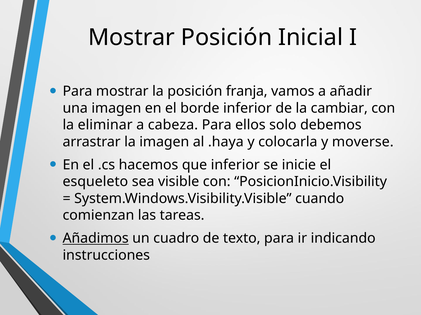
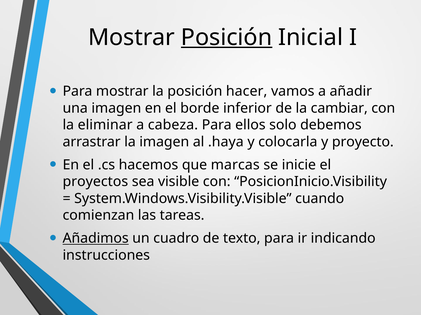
Posición underline: none -> present (227, 37)
franja: franja -> hacer (247, 92)
moverse: moverse -> proyecto (363, 142)
que inferior: inferior -> marcas (235, 165)
esqueleto: esqueleto -> proyectos (95, 182)
